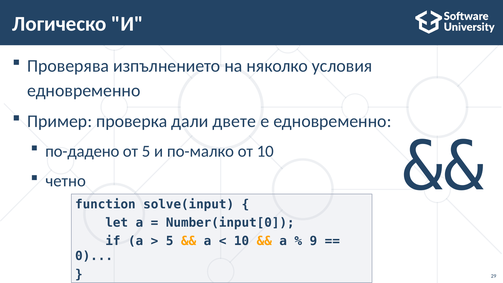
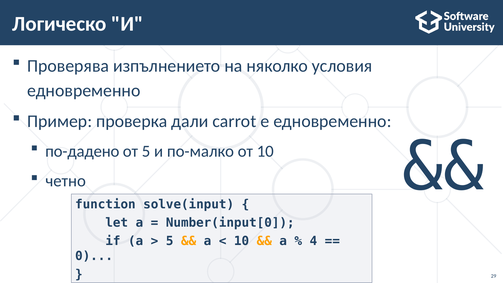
двете: двете -> carrot (234, 121)
9: 9 -> 4 (313, 241)
